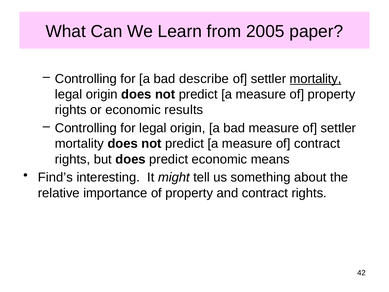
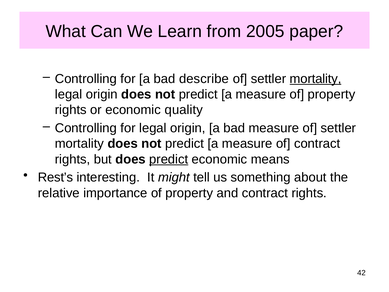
results: results -> quality (184, 110)
predict underline: none -> present (169, 159)
Find’s: Find’s -> Rest’s (56, 177)
